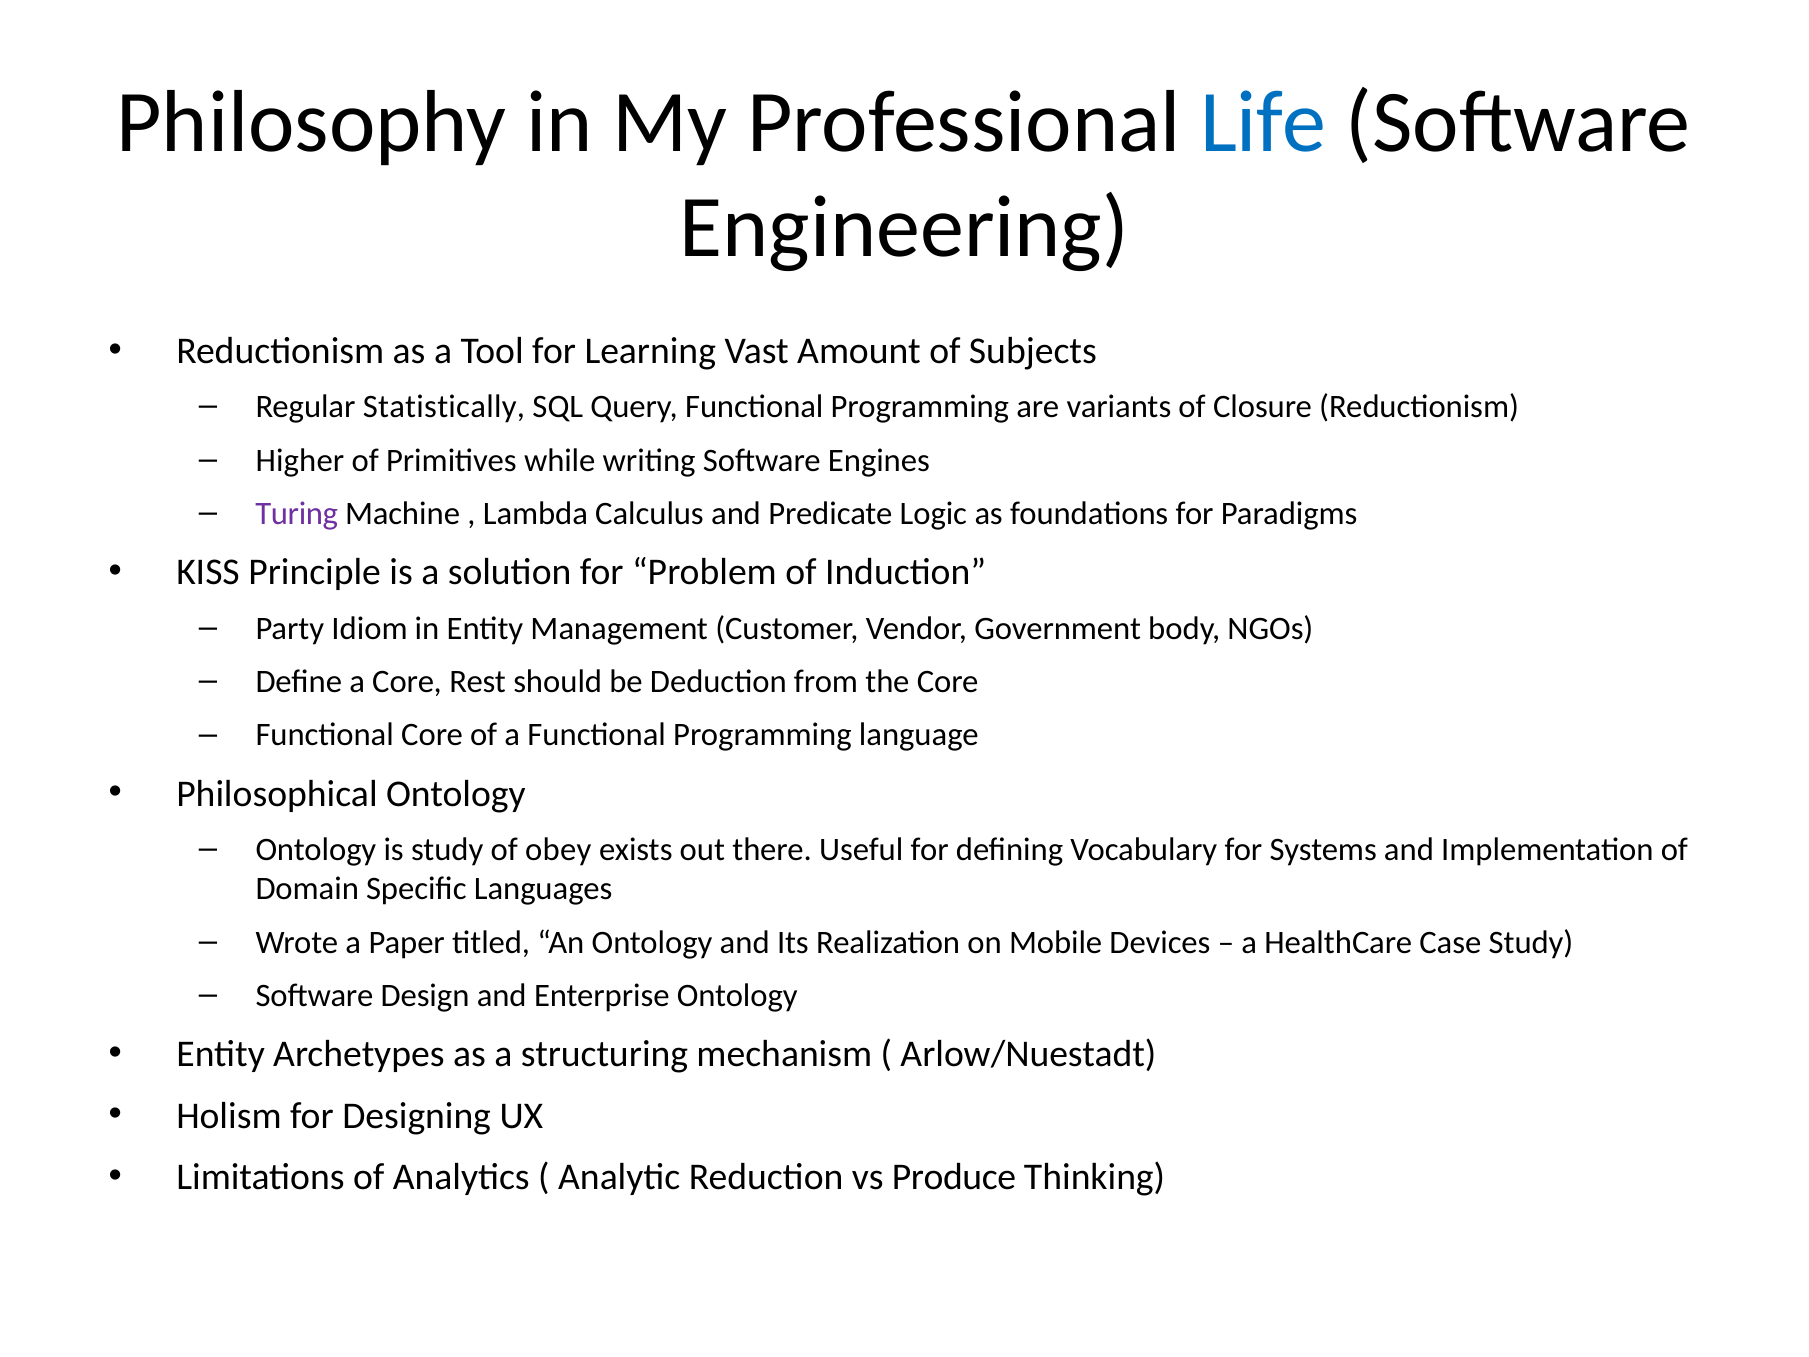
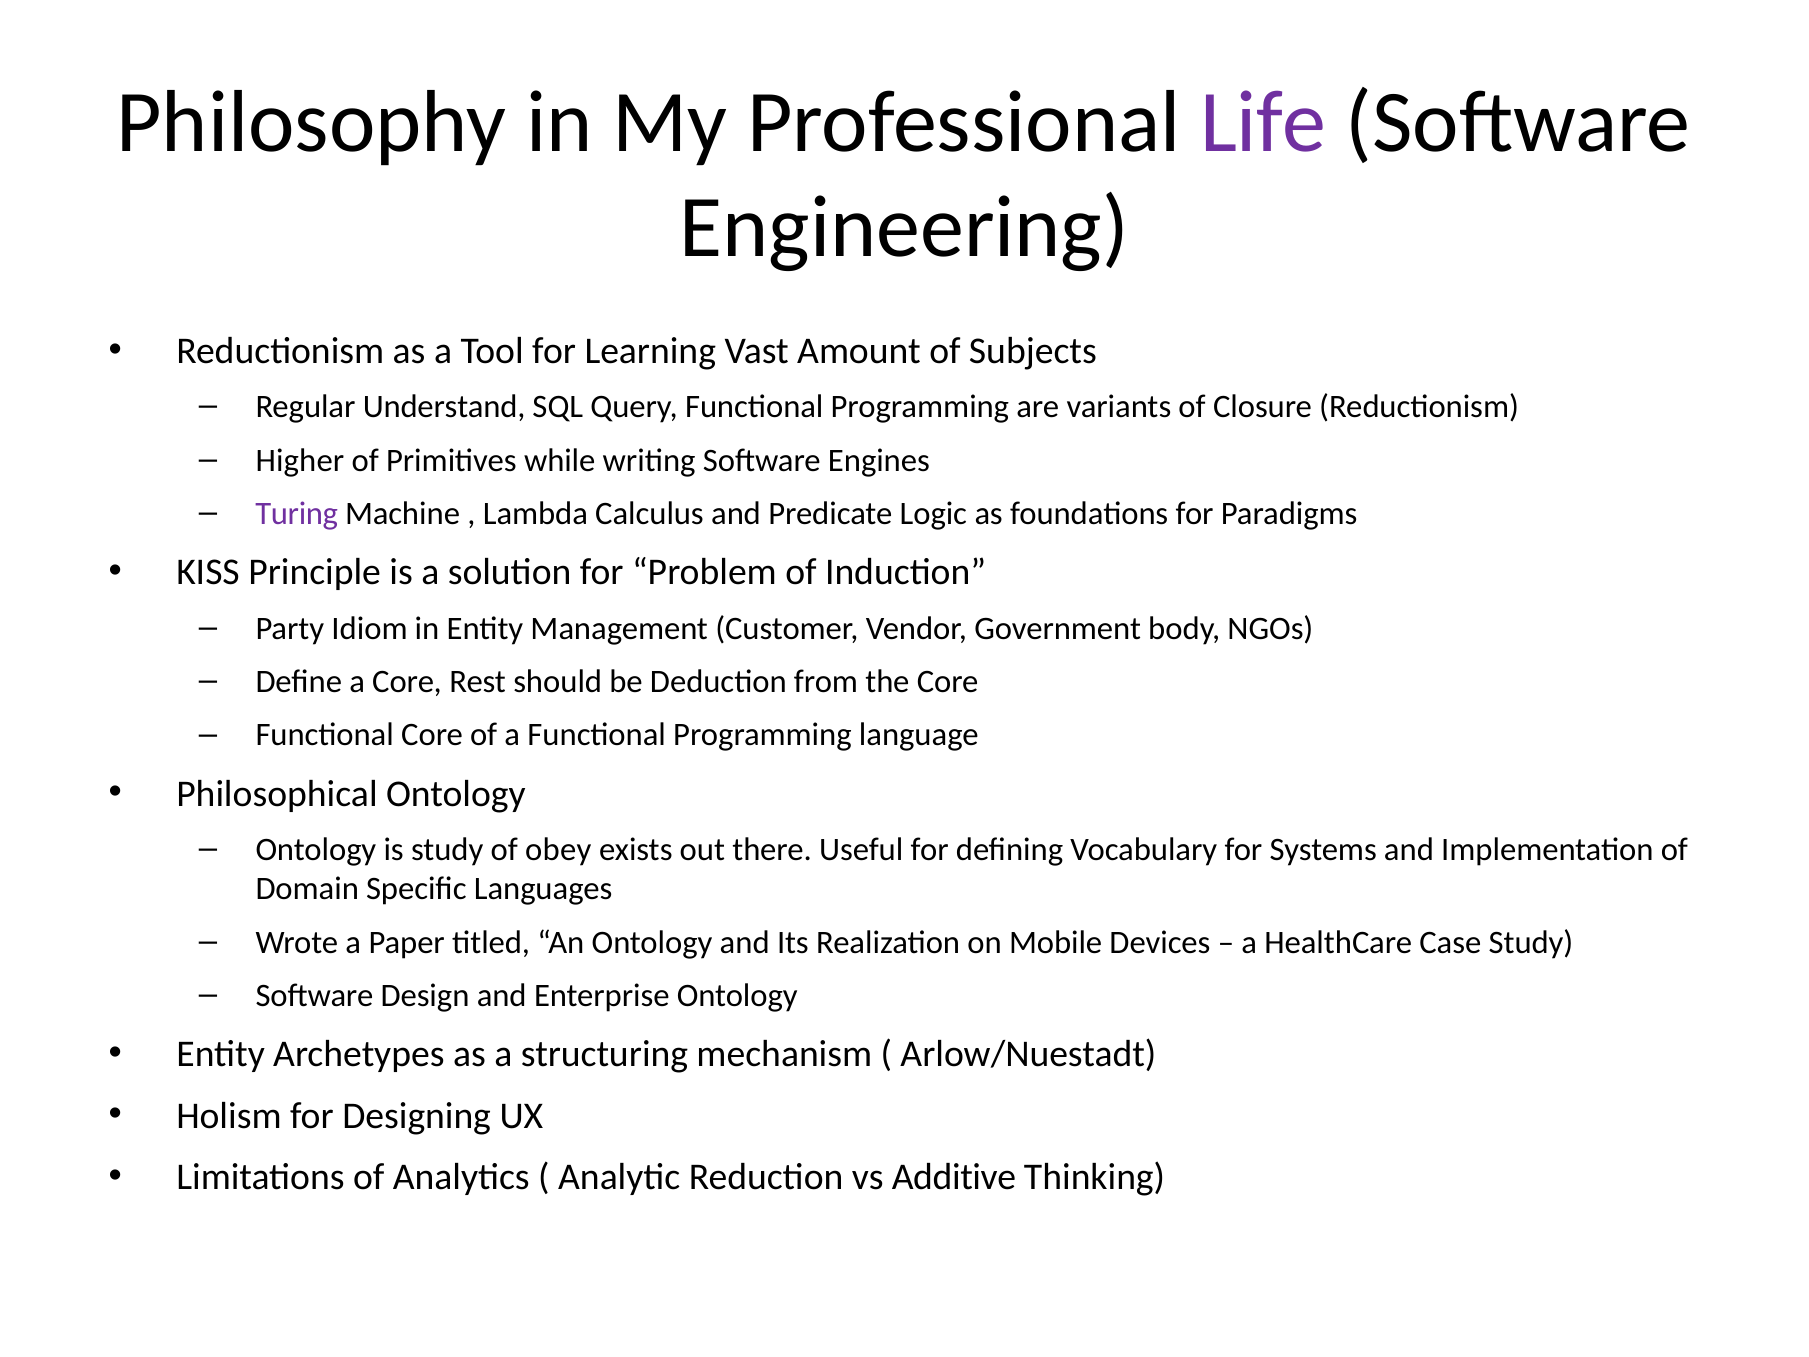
Life colour: blue -> purple (1263, 122)
Statistically: Statistically -> Understand (444, 407)
Produce: Produce -> Additive (954, 1177)
